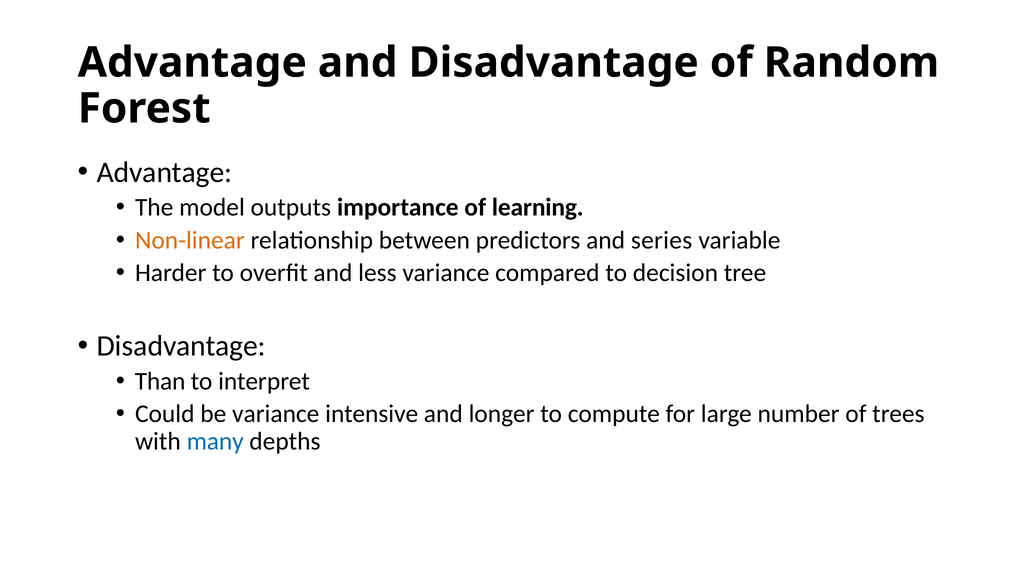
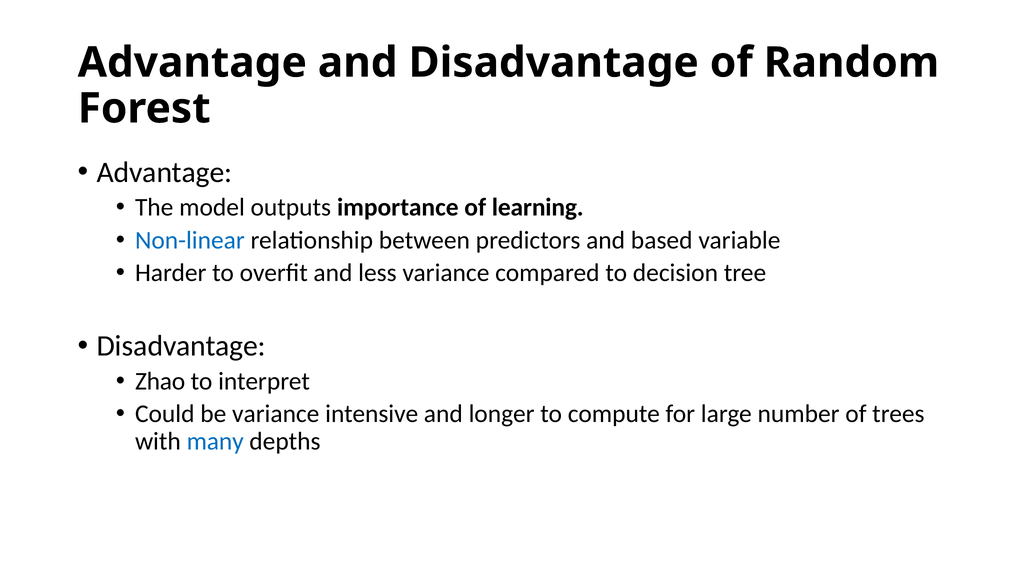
Non-linear colour: orange -> blue (190, 240)
series: series -> based (662, 240)
Than: Than -> Zhao (160, 381)
